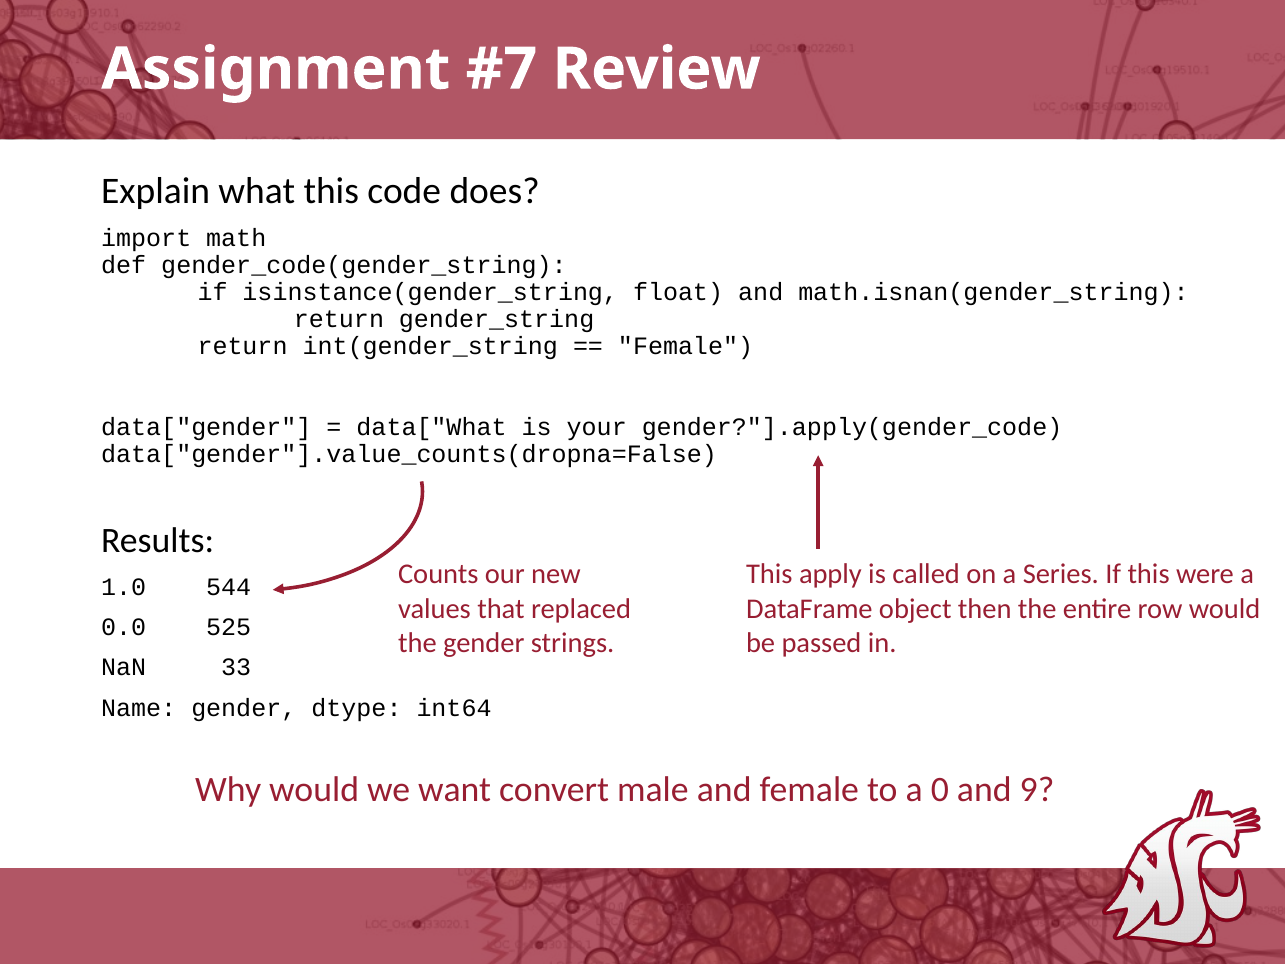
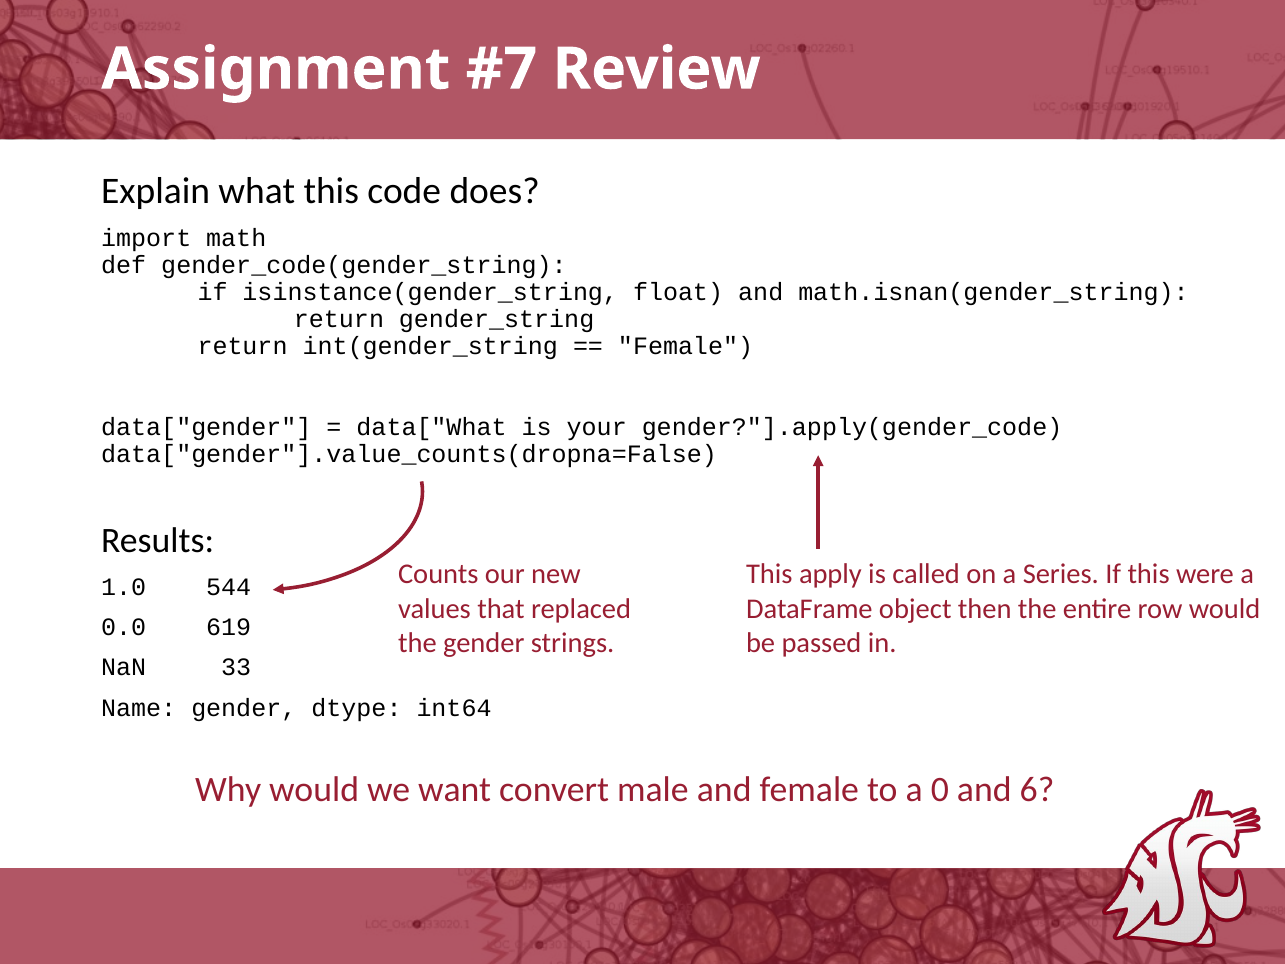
525: 525 -> 619 (229, 627)
9: 9 -> 6 (1037, 790)
